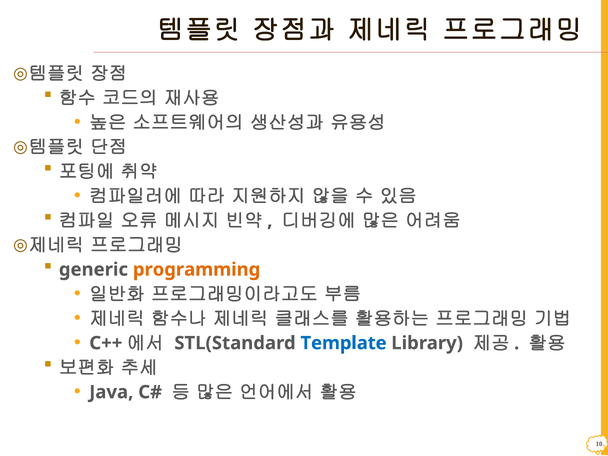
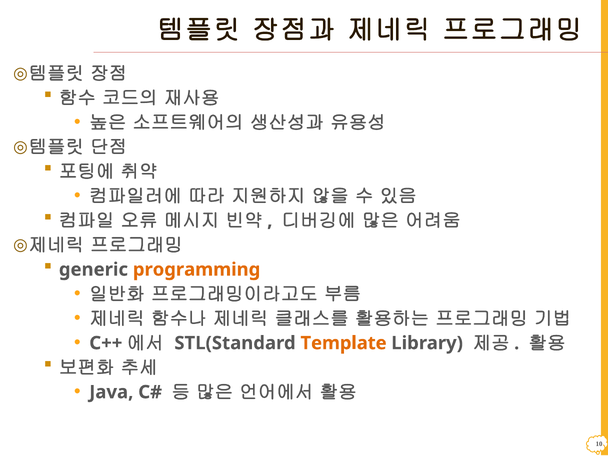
Template colour: blue -> orange (344, 343)
